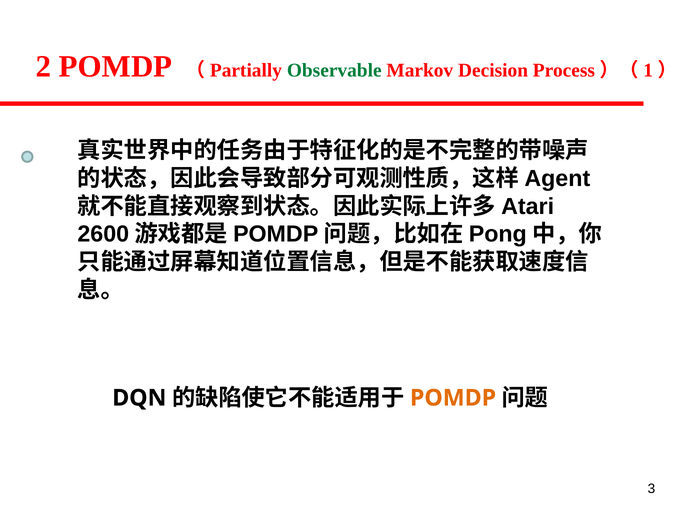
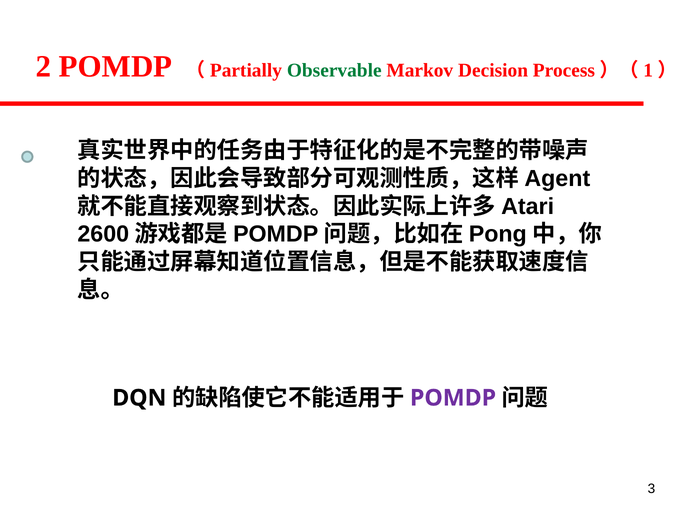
POMDP colour: orange -> purple (453, 398)
